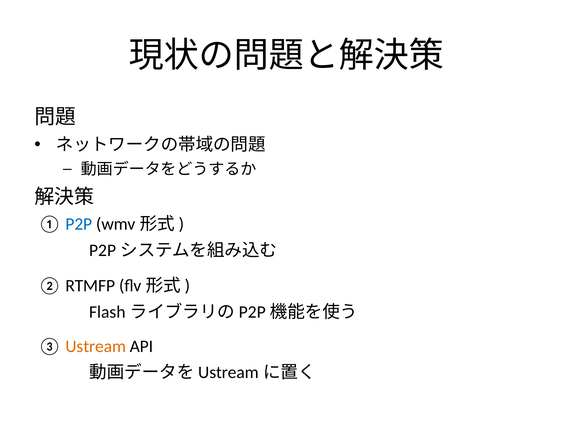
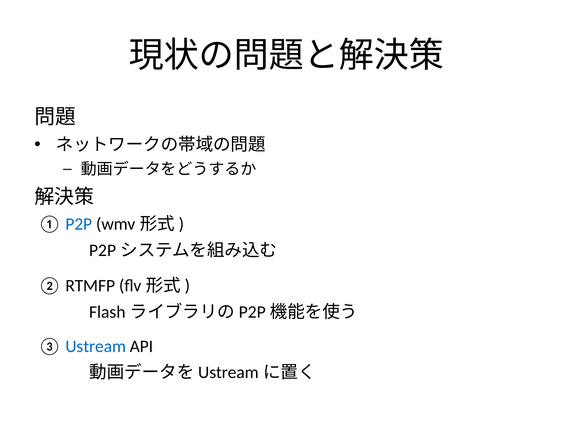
Ustream colour: orange -> blue (96, 346)
